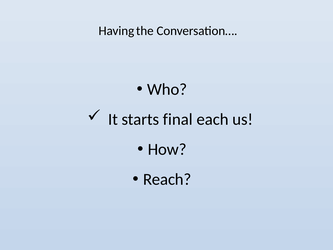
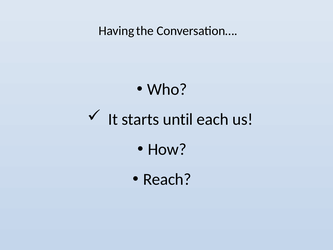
final: final -> until (178, 119)
